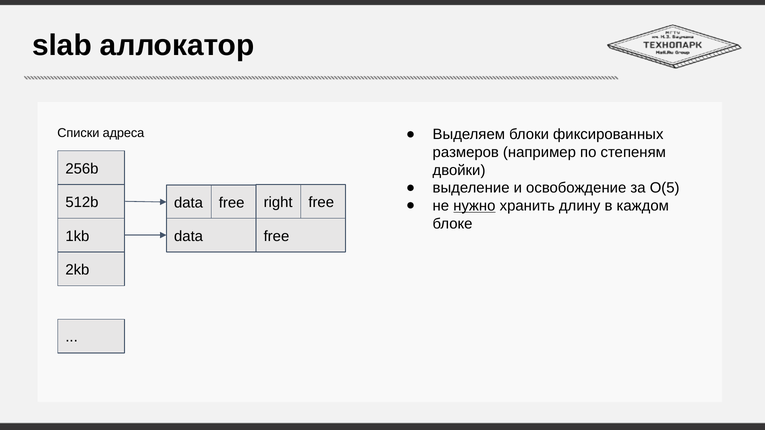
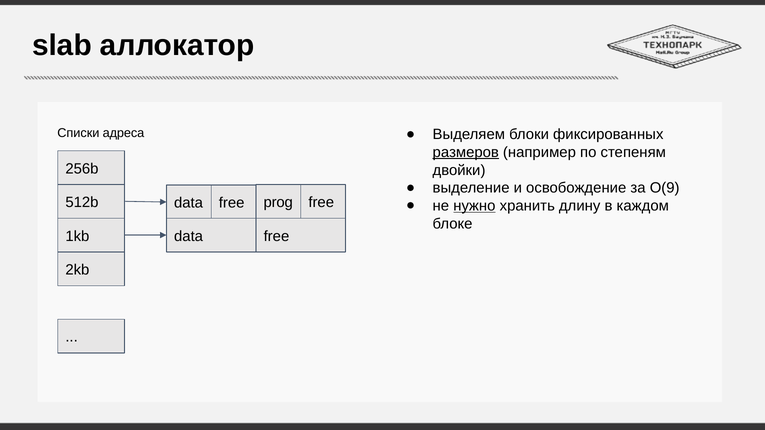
размеров underline: none -> present (466, 152)
O(5: O(5 -> O(9 (665, 188)
right: right -> prog (278, 203)
